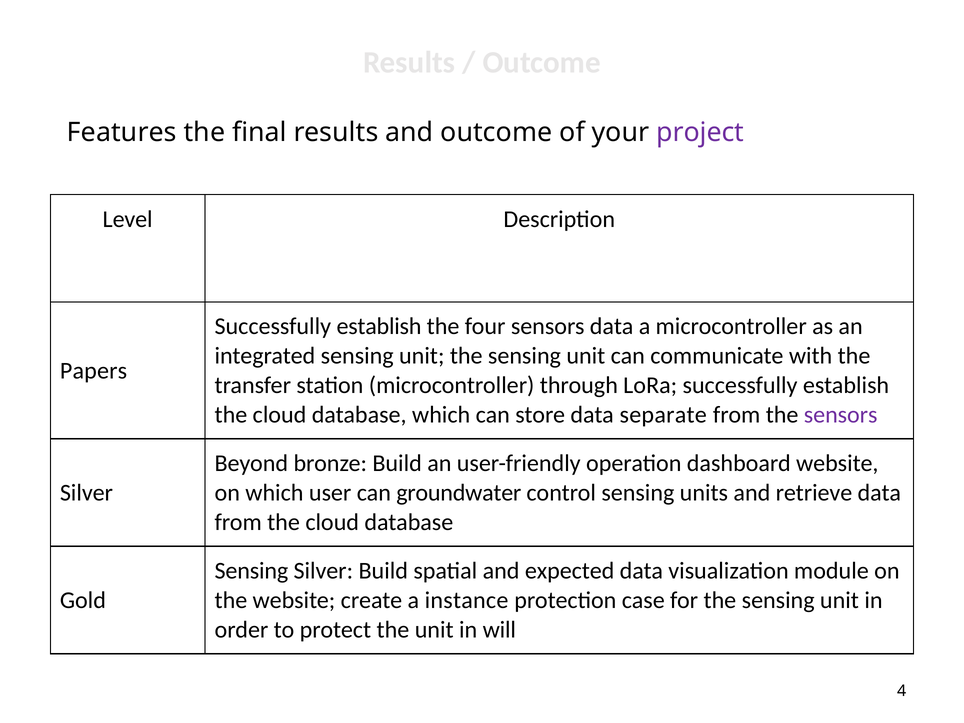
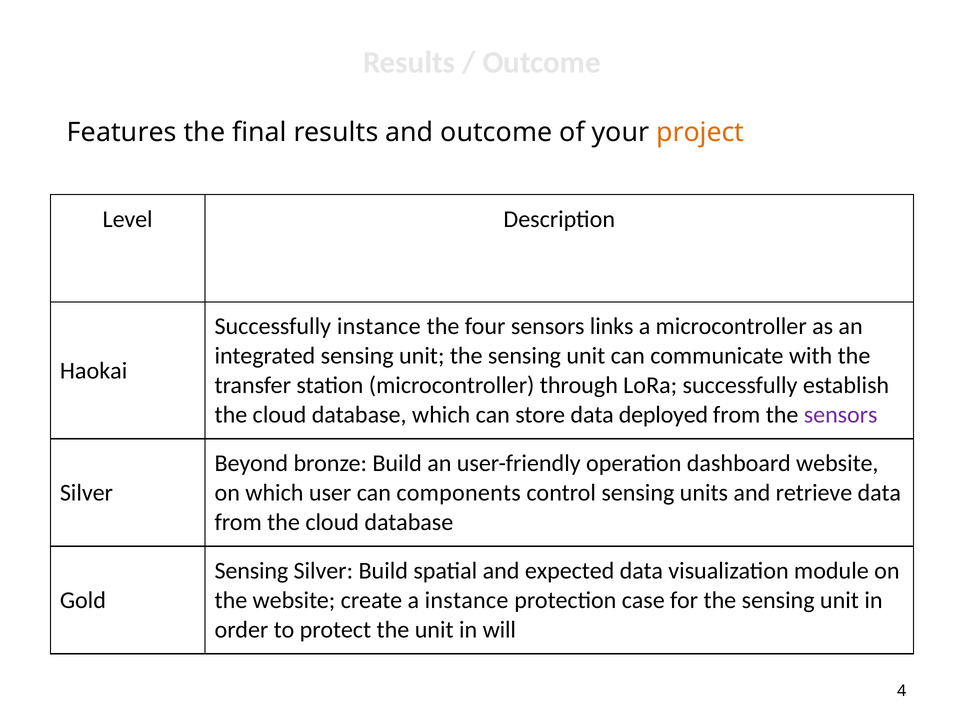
project colour: purple -> orange (700, 133)
establish: establish -> instance (379, 327)
sensors data: data -> links (612, 327)
Papers: Papers -> Haokai (94, 371)
separate: separate -> deployed (663, 415)
groundwater: groundwater -> components (459, 493)
